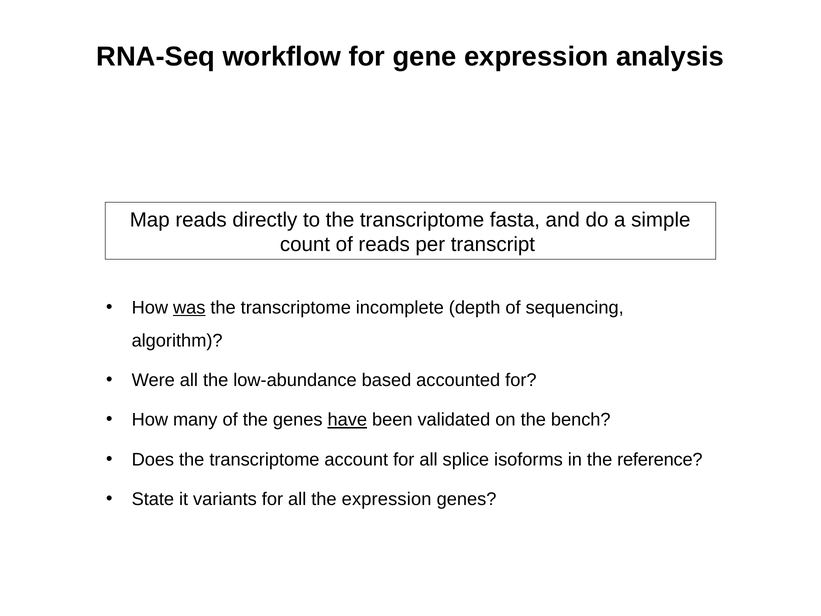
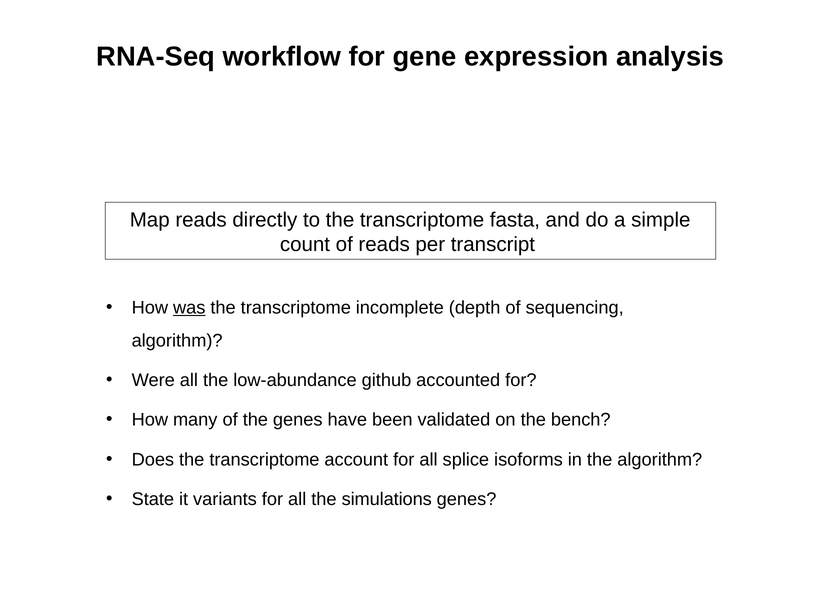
based: based -> github (387, 380)
have underline: present -> none (347, 420)
the reference: reference -> algorithm (660, 459)
the expression: expression -> simulations (387, 499)
